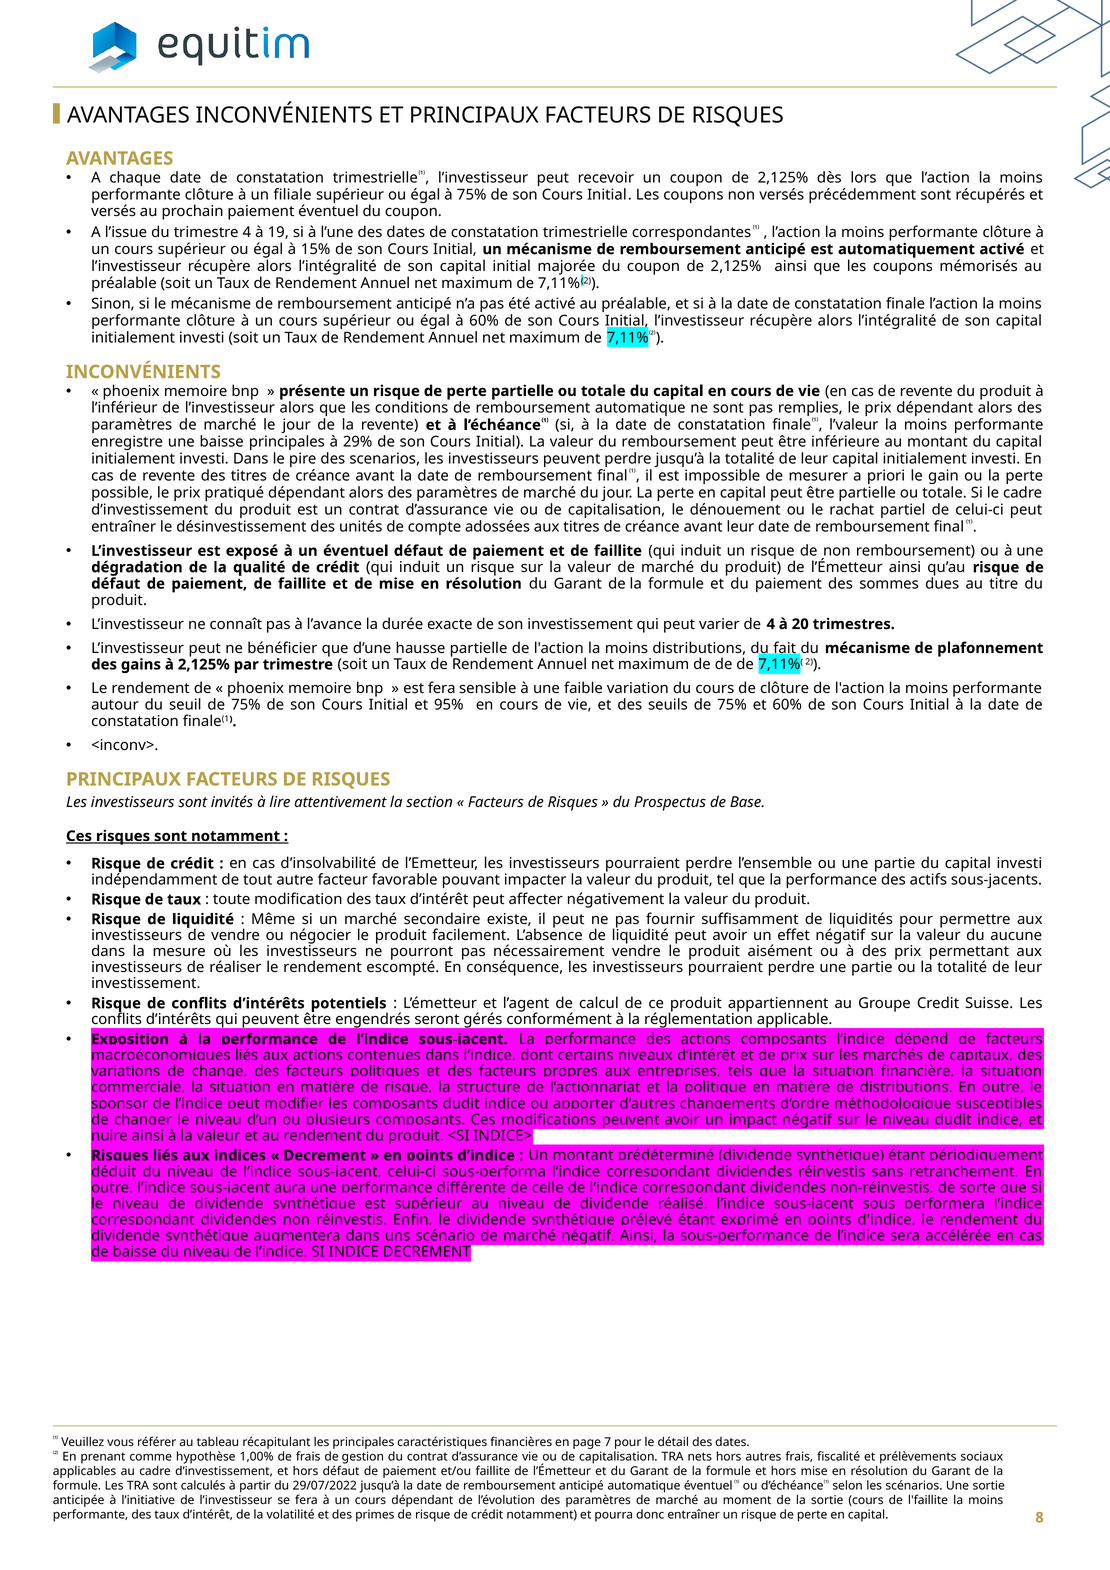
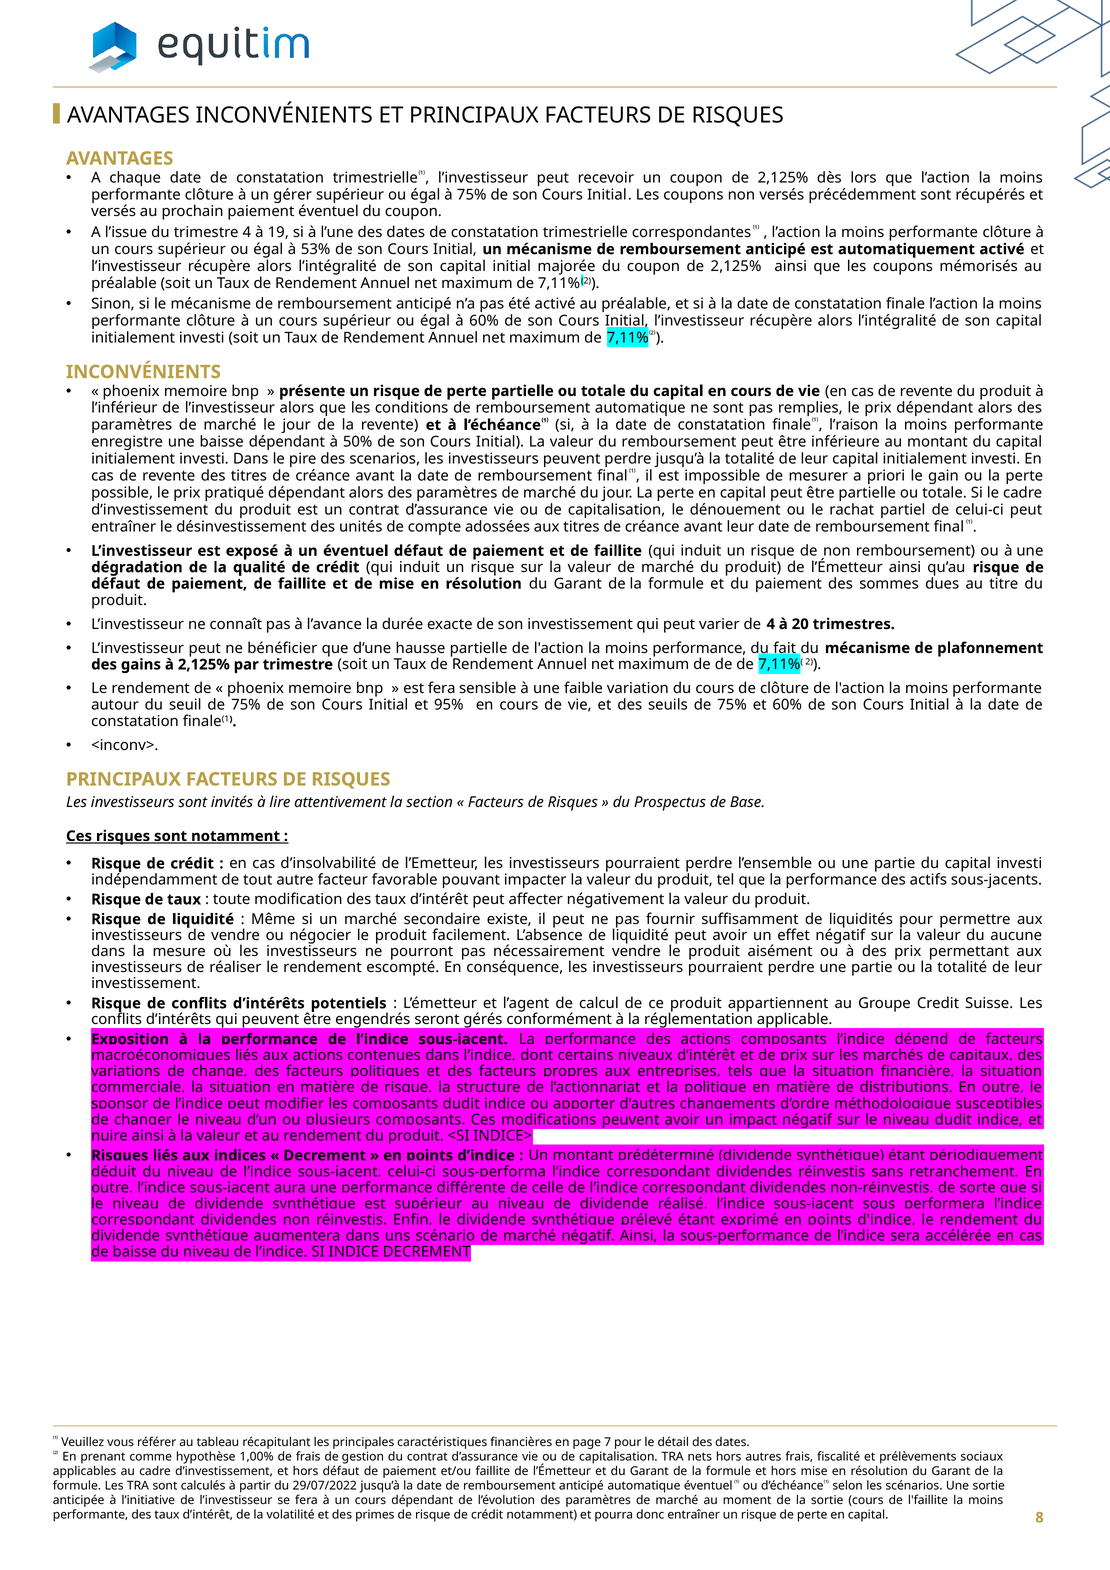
filiale: filiale -> gérer (293, 195)
15%: 15% -> 53% (316, 249)
l’valeur: l’valeur -> l’raison (854, 425)
baisse principales: principales -> dépendant (287, 442)
29%: 29% -> 50% (358, 442)
moins distributions: distributions -> performance (699, 648)
